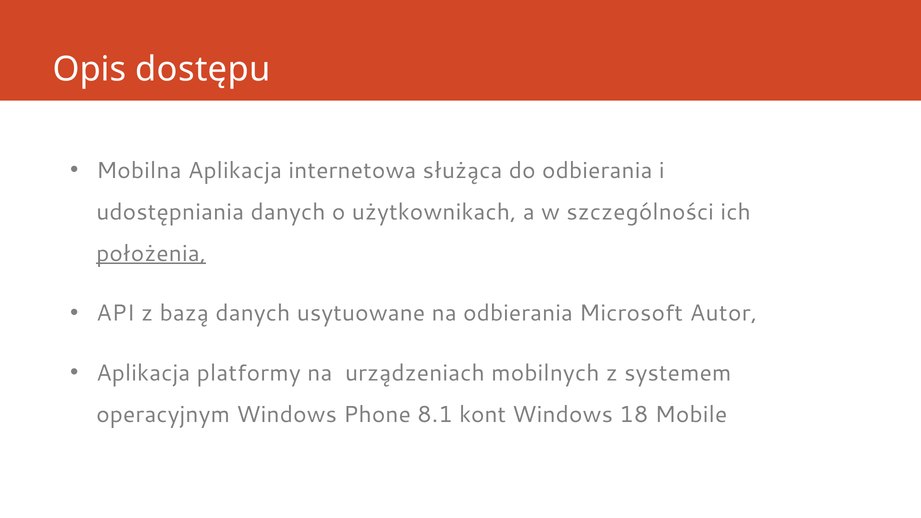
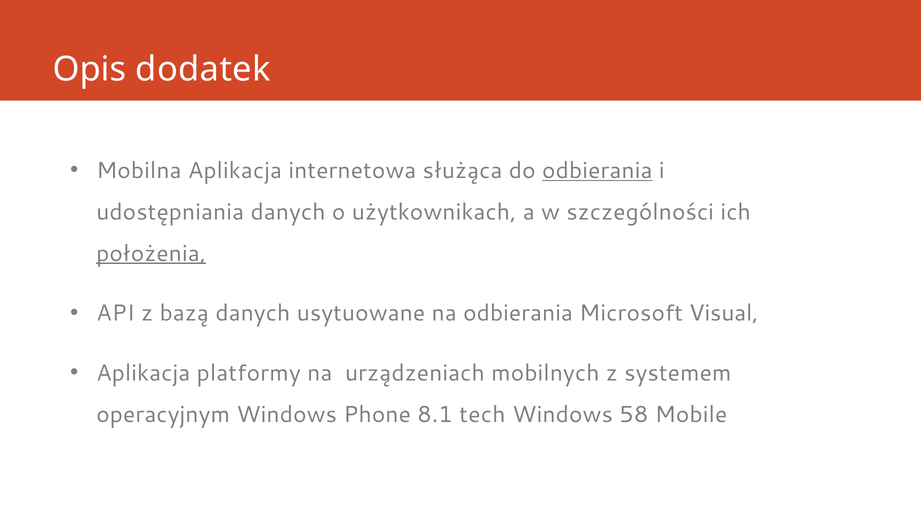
dostępu: dostępu -> dodatek (203, 70)
odbierania underline: none -> present (597, 171)
Autor: Autor -> Visual (724, 313)
kont: kont -> tech (482, 415)
18: 18 -> 58 (634, 415)
